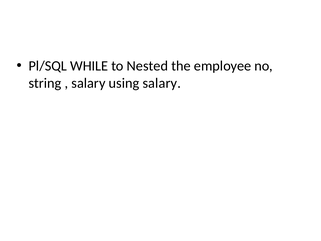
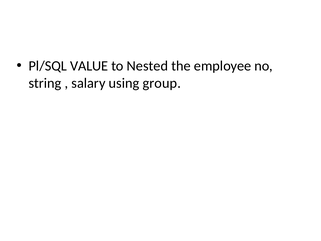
WHILE: WHILE -> VALUE (89, 66)
using salary: salary -> group (162, 83)
